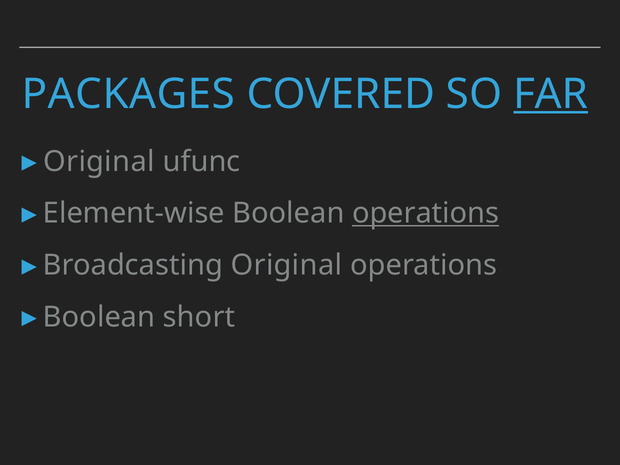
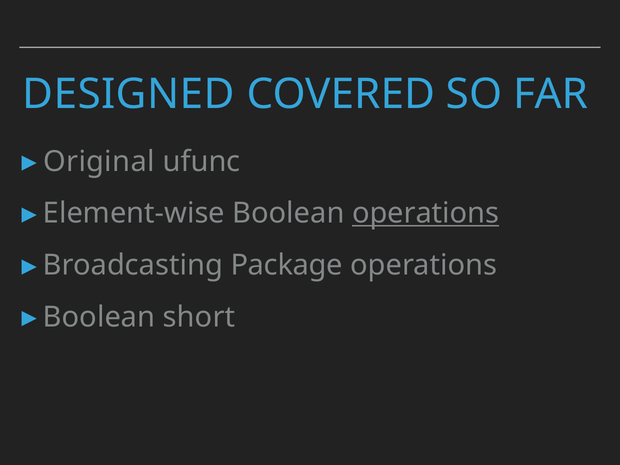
PACKAGES: PACKAGES -> DESIGNED (128, 94)
FAR underline: present -> none (551, 94)
Broadcasting Original: Original -> Package (287, 265)
